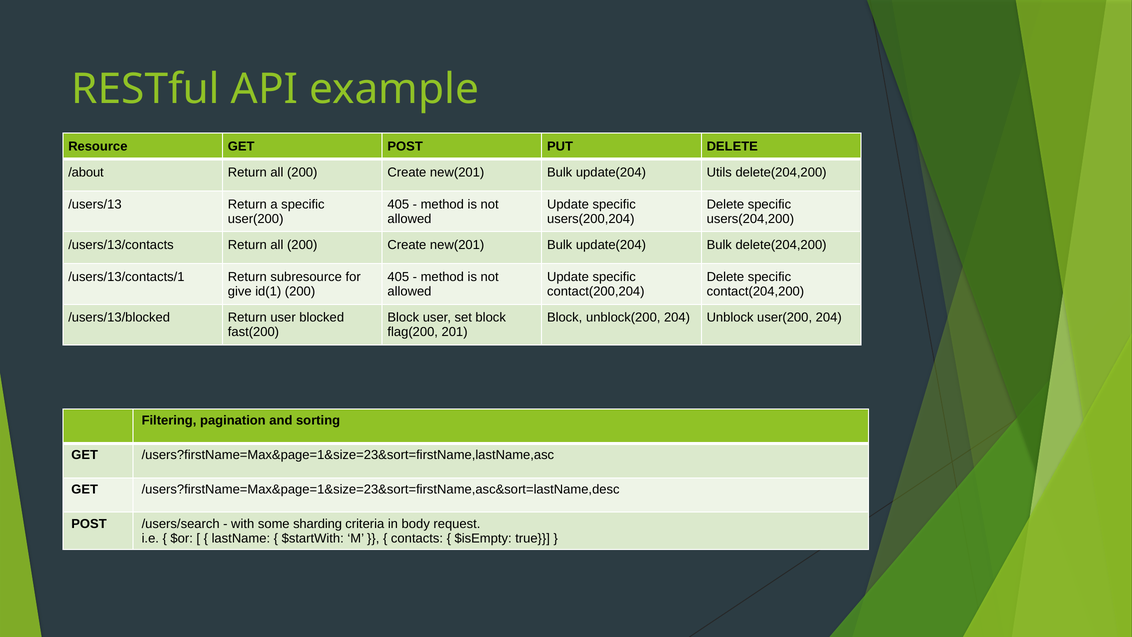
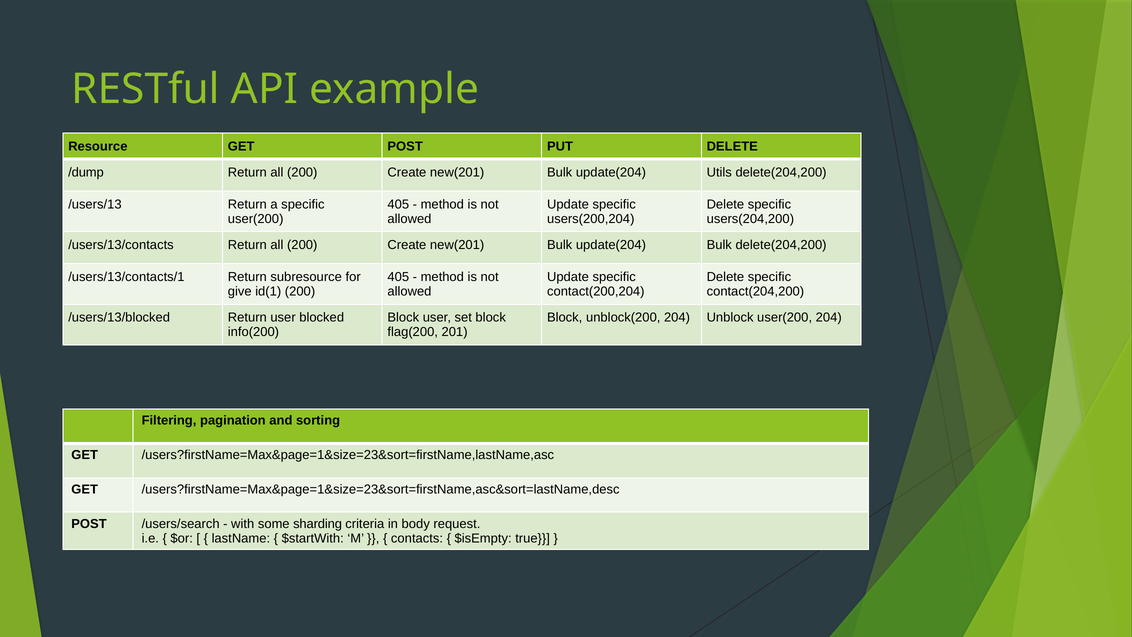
/about: /about -> /dump (86, 172)
fast(200: fast(200 -> info(200 (253, 332)
